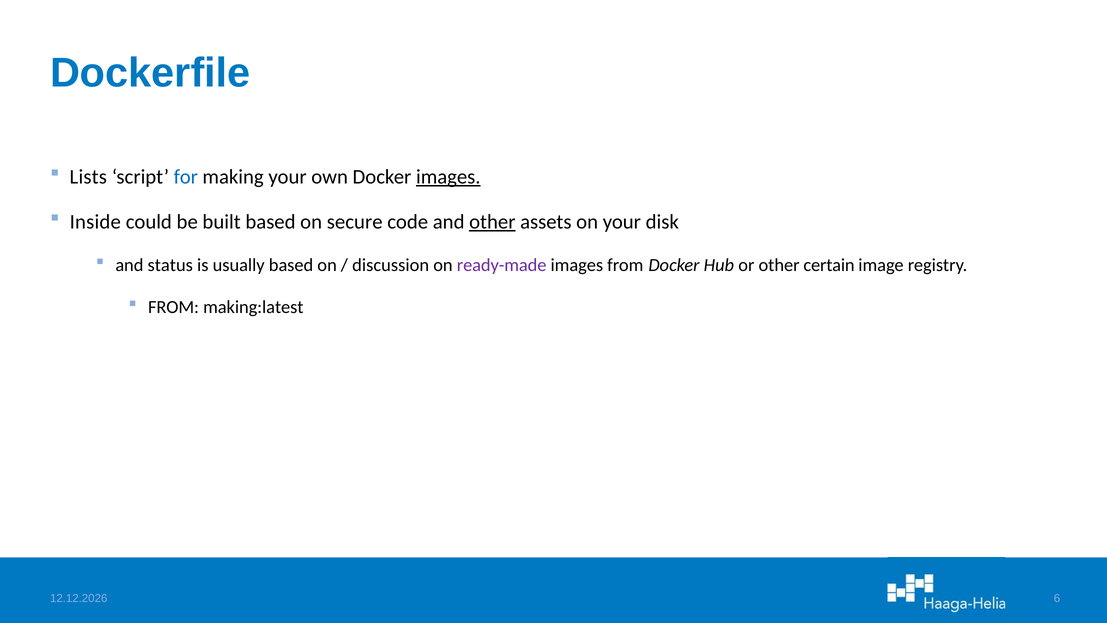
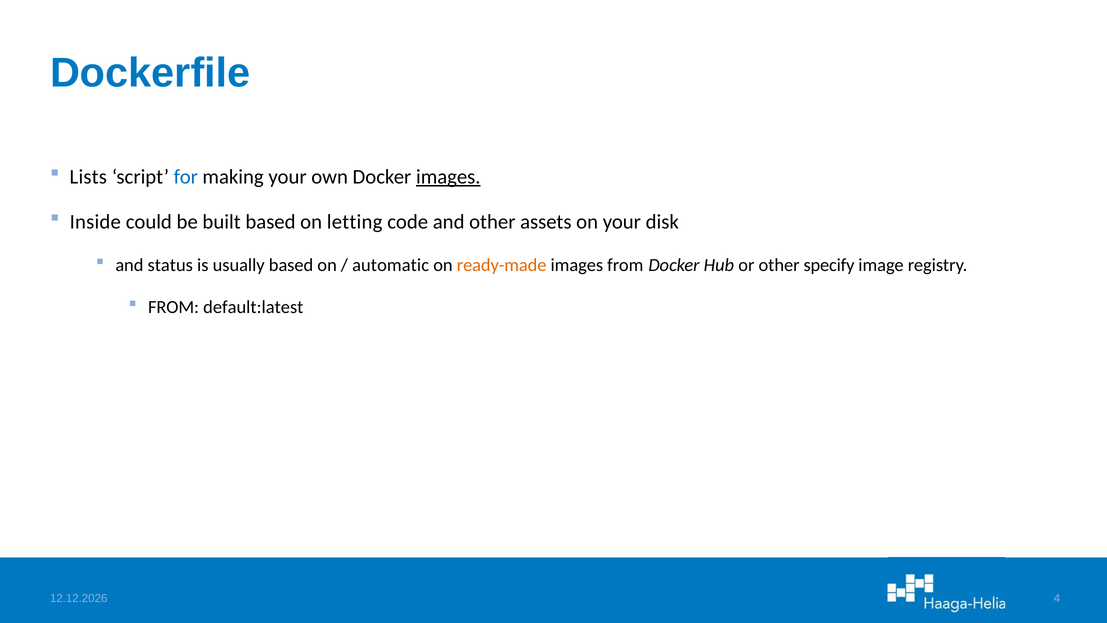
secure: secure -> letting (355, 222)
other underline: present -> none (492, 222)
discussion: discussion -> automatic (391, 265)
ready-made colour: purple -> orange (502, 265)
certain: certain -> specify (829, 265)
making:latest: making:latest -> default:latest (253, 307)
6: 6 -> 4 (1057, 598)
